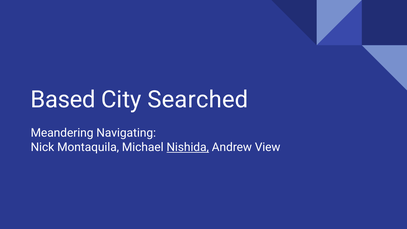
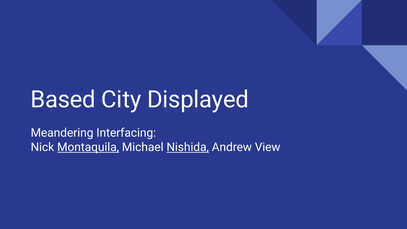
Searched: Searched -> Displayed (198, 100)
Navigating: Navigating -> Interfacing (126, 133)
Montaquila underline: none -> present (88, 147)
